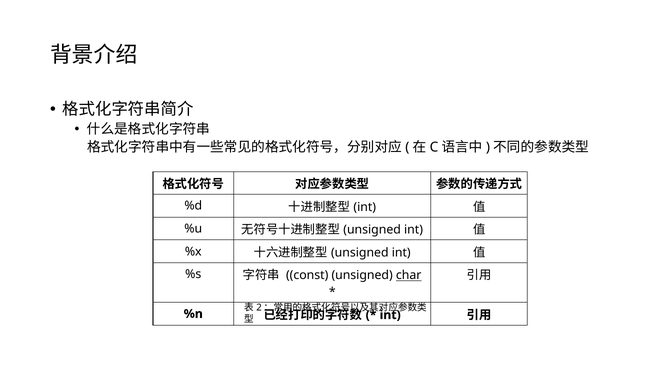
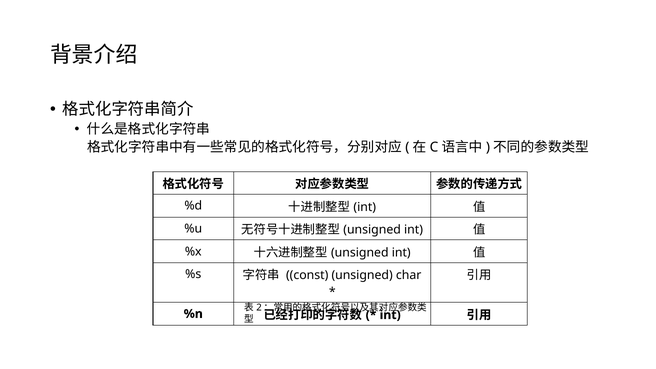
char underline: present -> none (409, 275)
